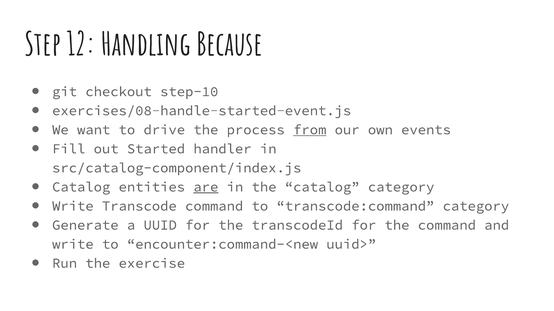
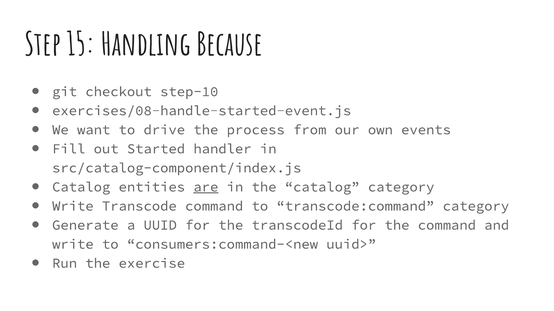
12: 12 -> 15 (81, 45)
from underline: present -> none (310, 130)
encounter:command-<new: encounter:command-<new -> consumers:command-<new (222, 245)
